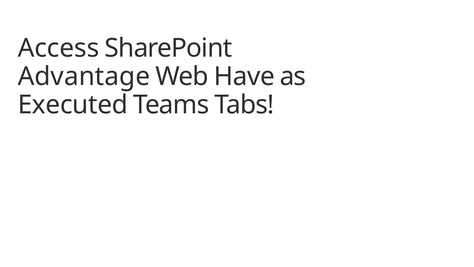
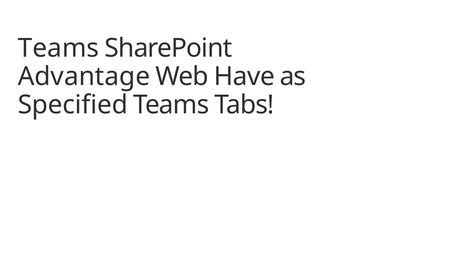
Access: Access -> Teams (58, 48)
Executed: Executed -> Specified (73, 105)
